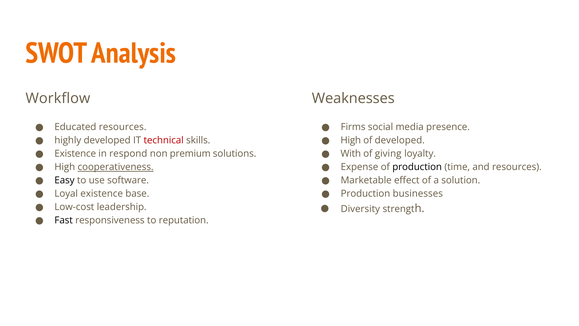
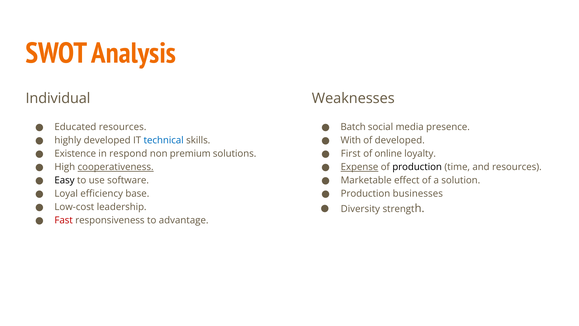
Workflow: Workflow -> Individual (58, 98)
Firms: Firms -> Batch (353, 127)
technical colour: red -> blue (164, 140)
High: High -> With (351, 140)
With: With -> First (351, 154)
giving: giving -> online (388, 154)
Expense underline: none -> present (360, 167)
Loyal existence: existence -> efficiency (102, 194)
Fast colour: black -> red (64, 220)
reputation: reputation -> advantage (184, 220)
